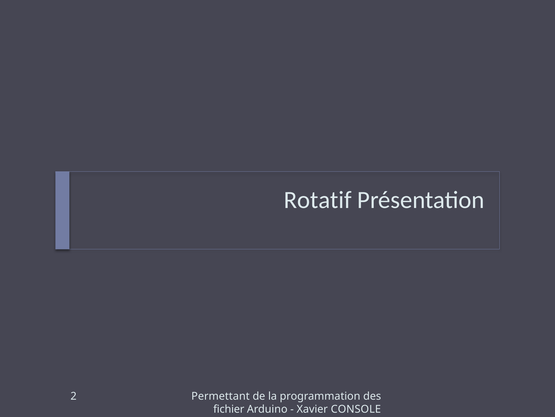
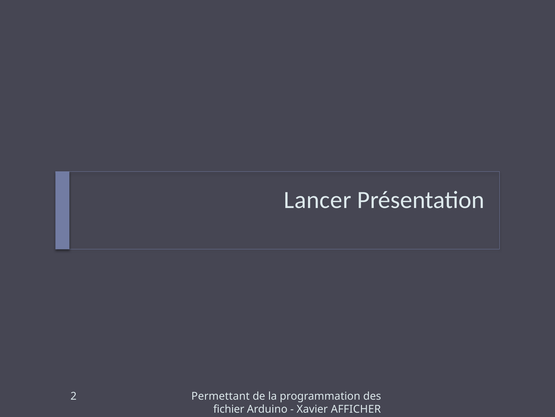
Rotatif: Rotatif -> Lancer (318, 200)
CONSOLE: CONSOLE -> AFFICHER (356, 409)
